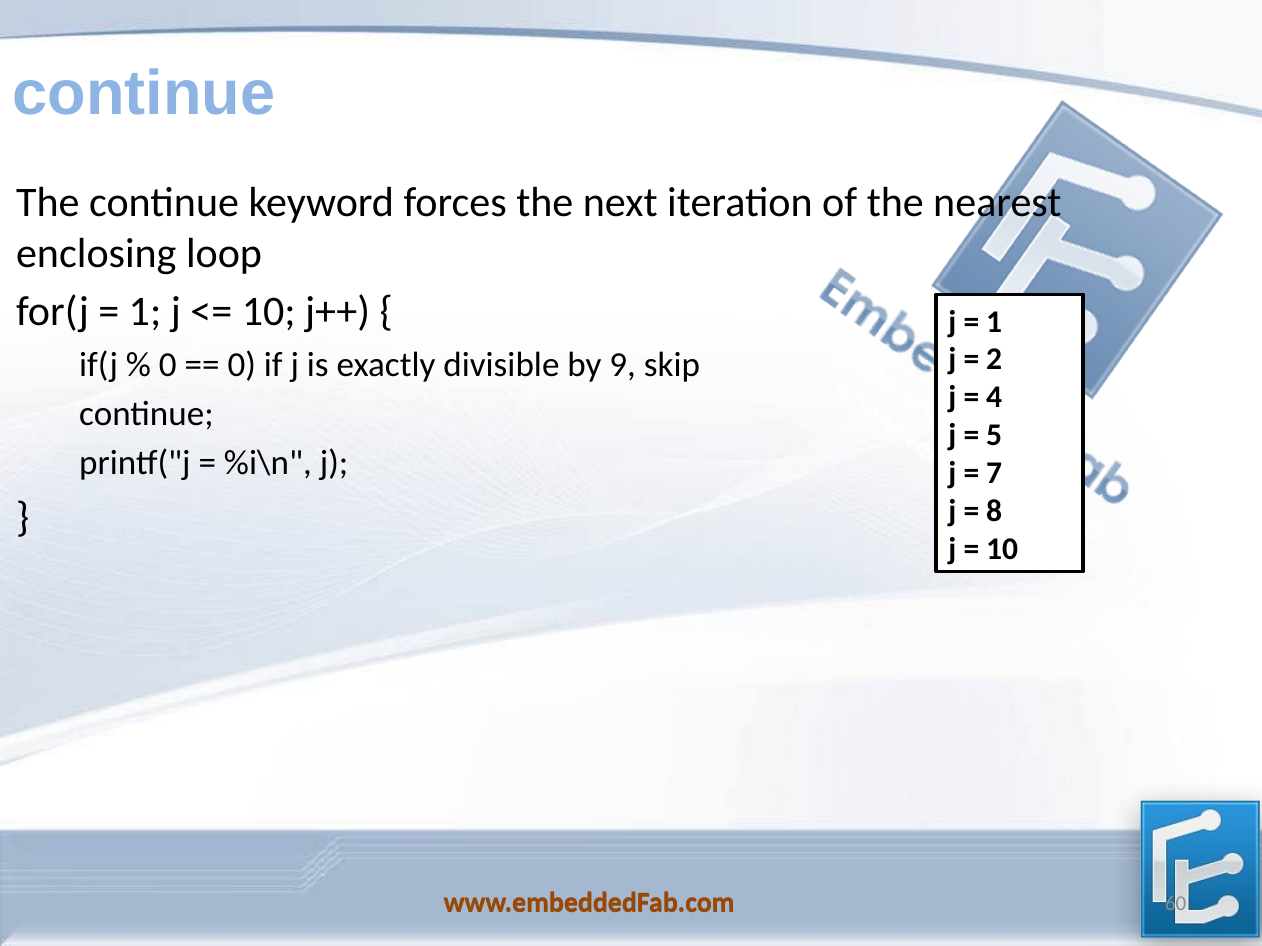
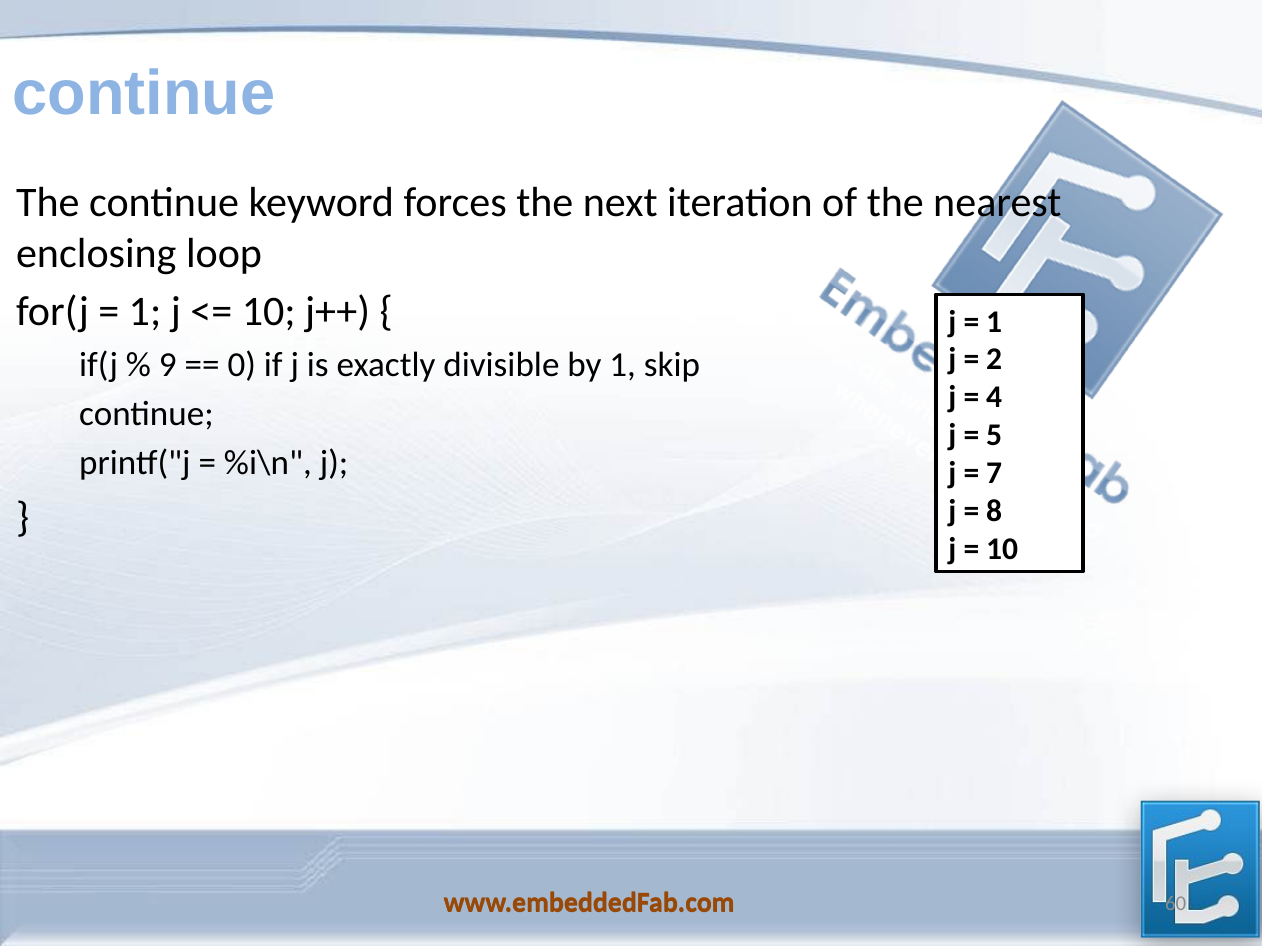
0: 0 -> 9 (168, 365)
by 9: 9 -> 1 (623, 365)
